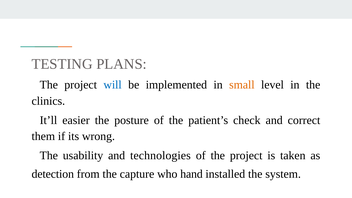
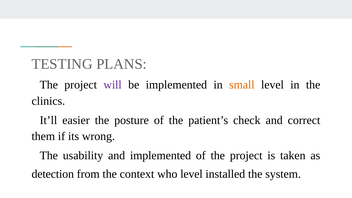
will colour: blue -> purple (113, 85)
and technologies: technologies -> implemented (161, 155)
capture: capture -> context (137, 174)
who hand: hand -> level (191, 174)
